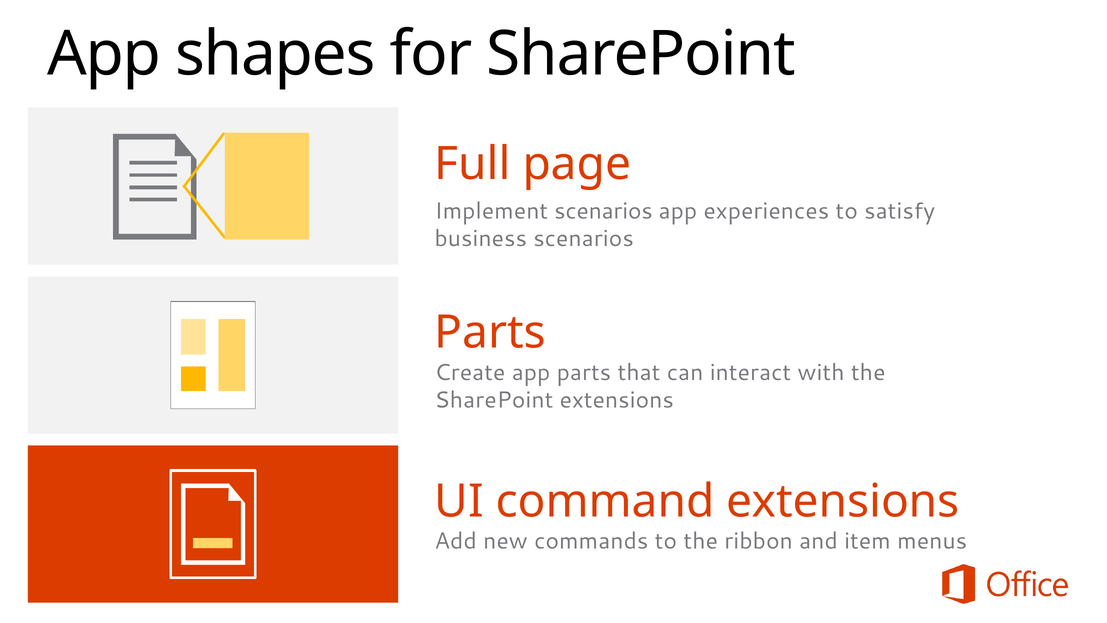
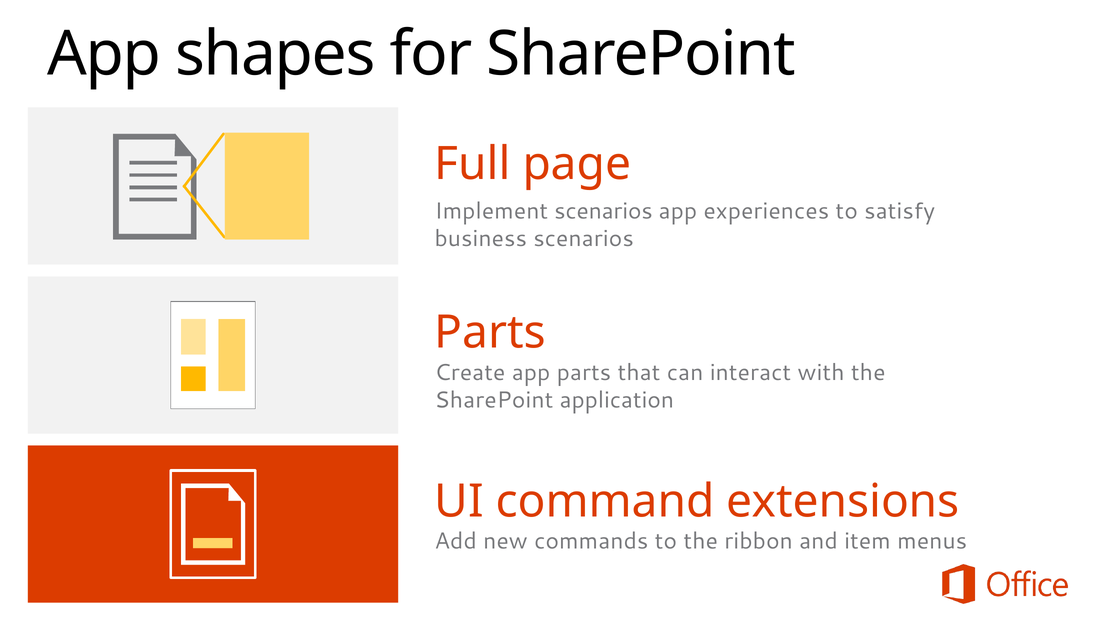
SharePoint extensions: extensions -> application (617, 400)
